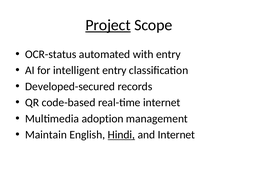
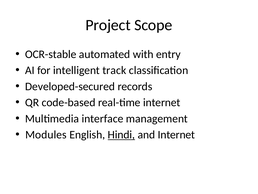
Project underline: present -> none (108, 25)
OCR-status: OCR-status -> OCR-stable (51, 54)
intelligent entry: entry -> track (114, 70)
adoption: adoption -> interface (102, 118)
Maintain: Maintain -> Modules (46, 134)
